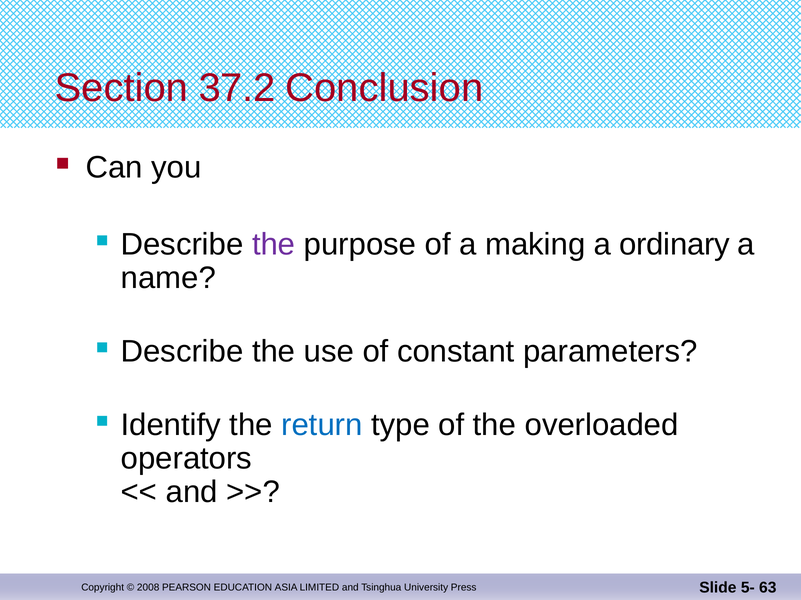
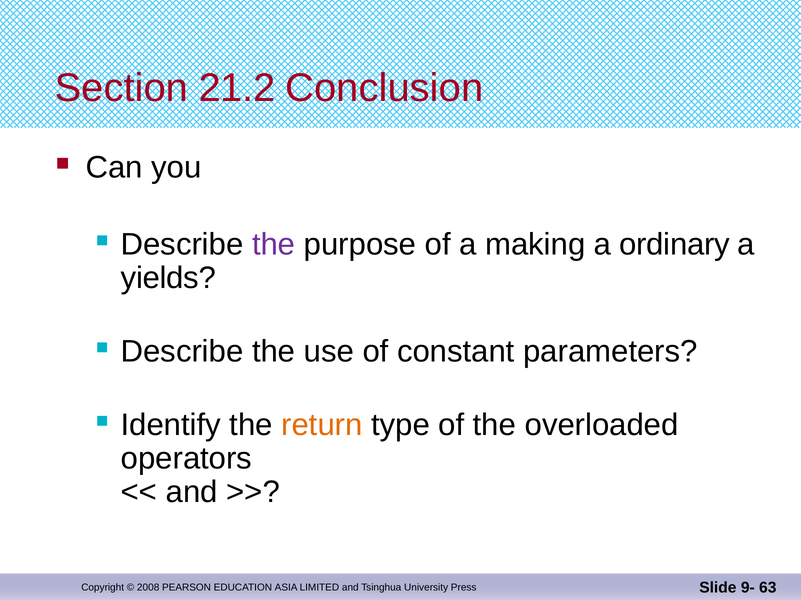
37.2: 37.2 -> 21.2 (237, 88)
name: name -> yields (168, 278)
return colour: blue -> orange (322, 426)
5-: 5- -> 9- (748, 588)
